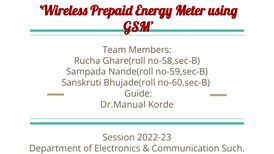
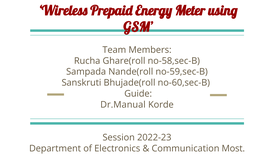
Such: Such -> Most (233, 149)
